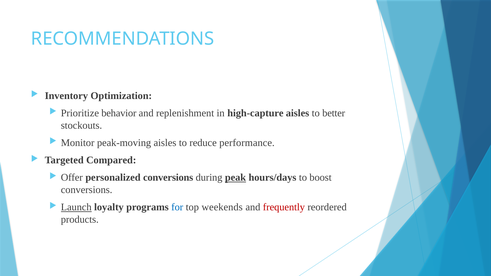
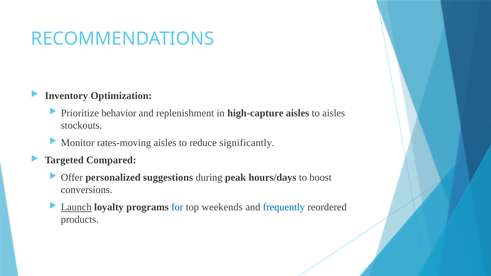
to better: better -> aisles (334, 113)
peak-moving: peak-moving -> rates-moving (124, 143)
performance: performance -> significantly (247, 143)
personalized conversions: conversions -> suggestions (168, 178)
peak underline: present -> none (236, 178)
frequently colour: red -> blue (284, 207)
